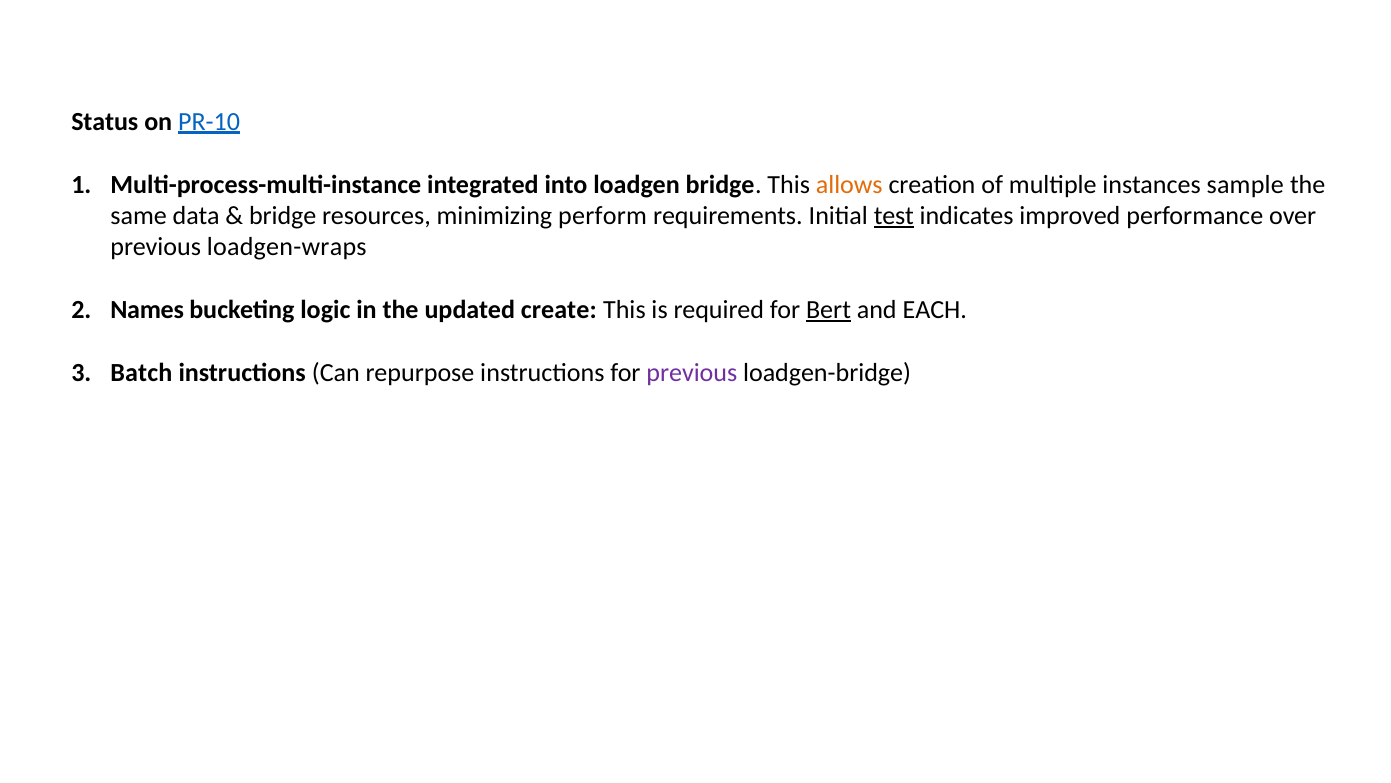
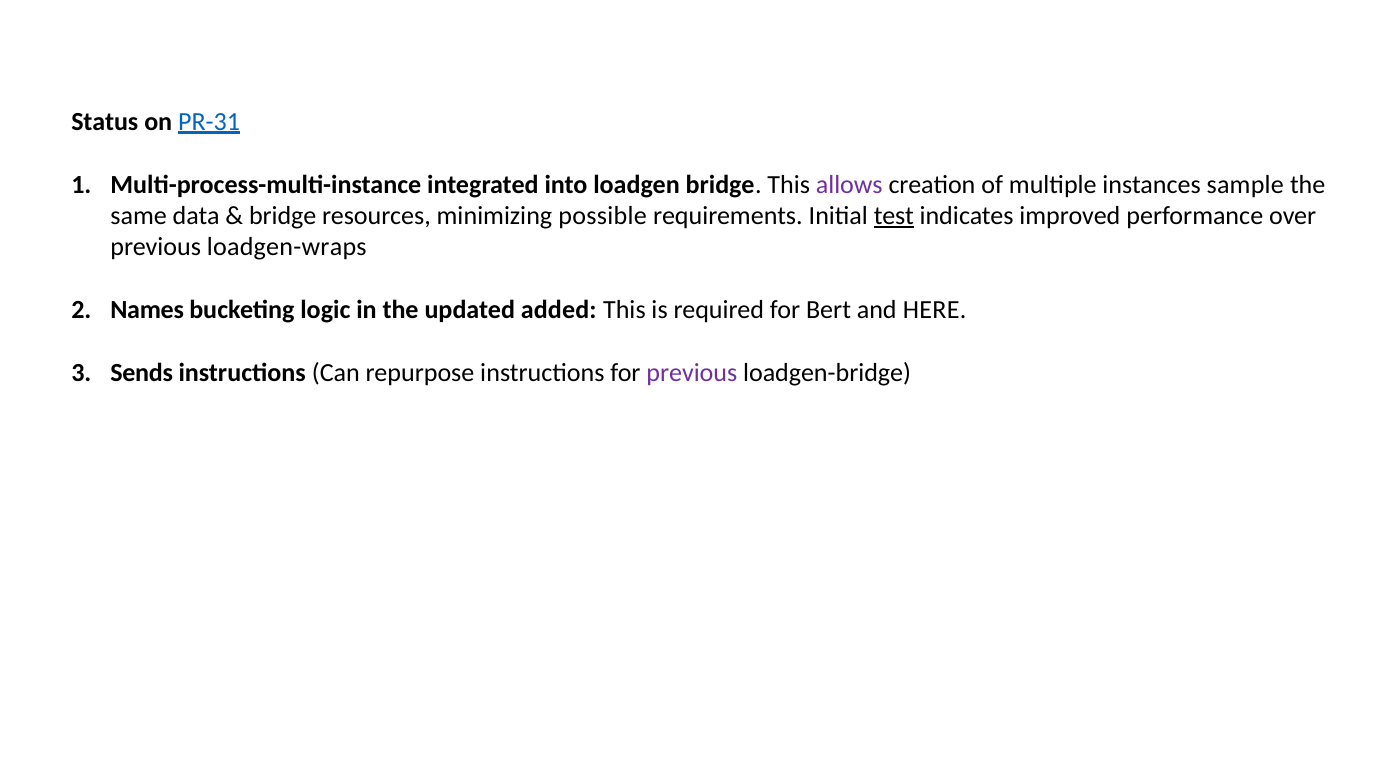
PR-10: PR-10 -> PR-31 (209, 121)
allows colour: orange -> purple (849, 184)
perform: perform -> possible (603, 216)
create: create -> added (559, 310)
Bert underline: present -> none (829, 310)
EACH: EACH -> HERE (935, 310)
Batch: Batch -> Sends (142, 372)
